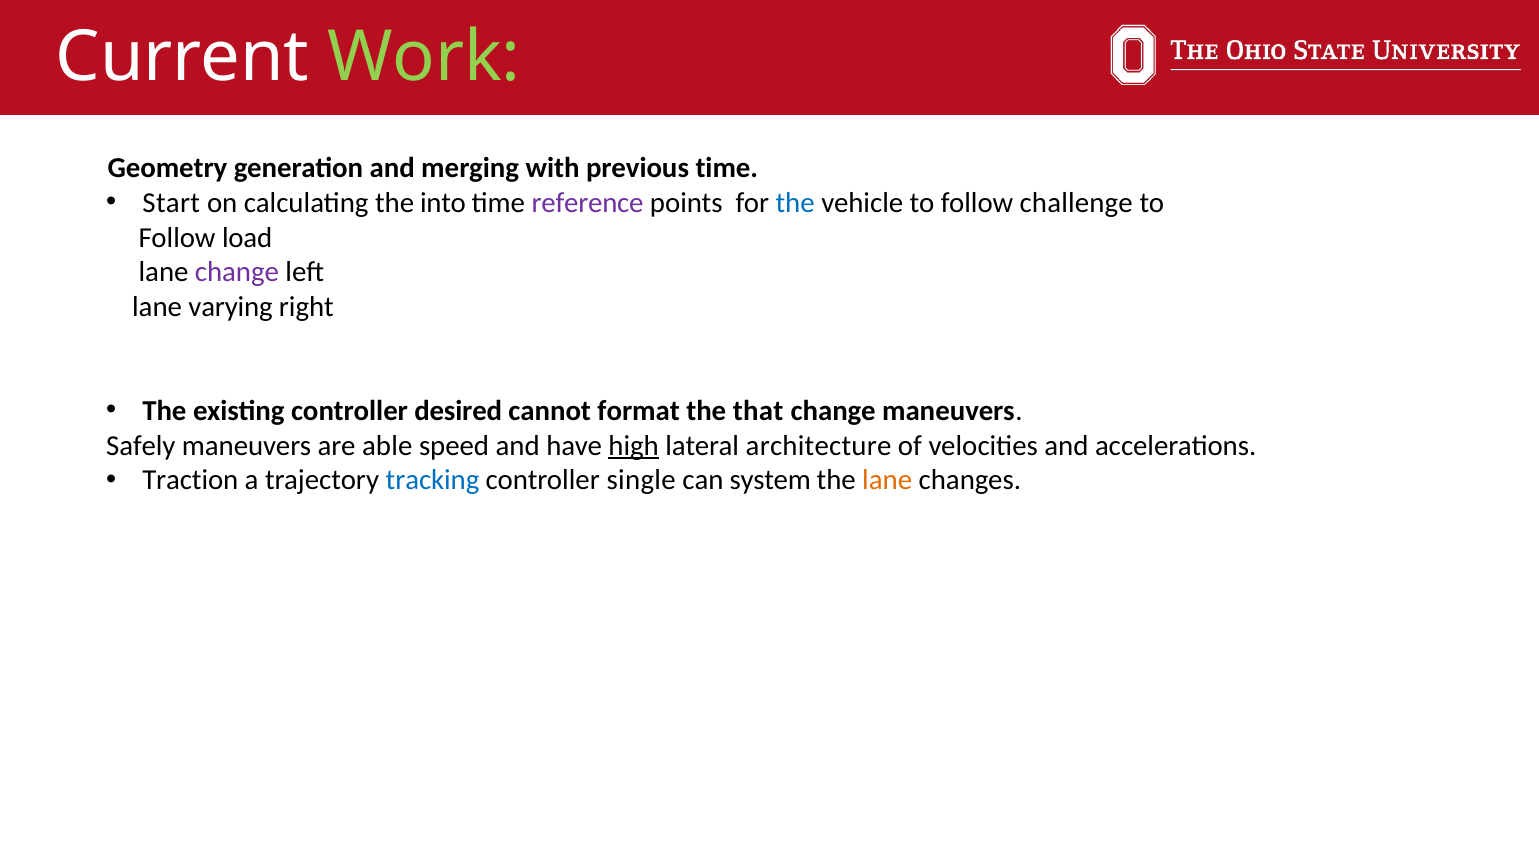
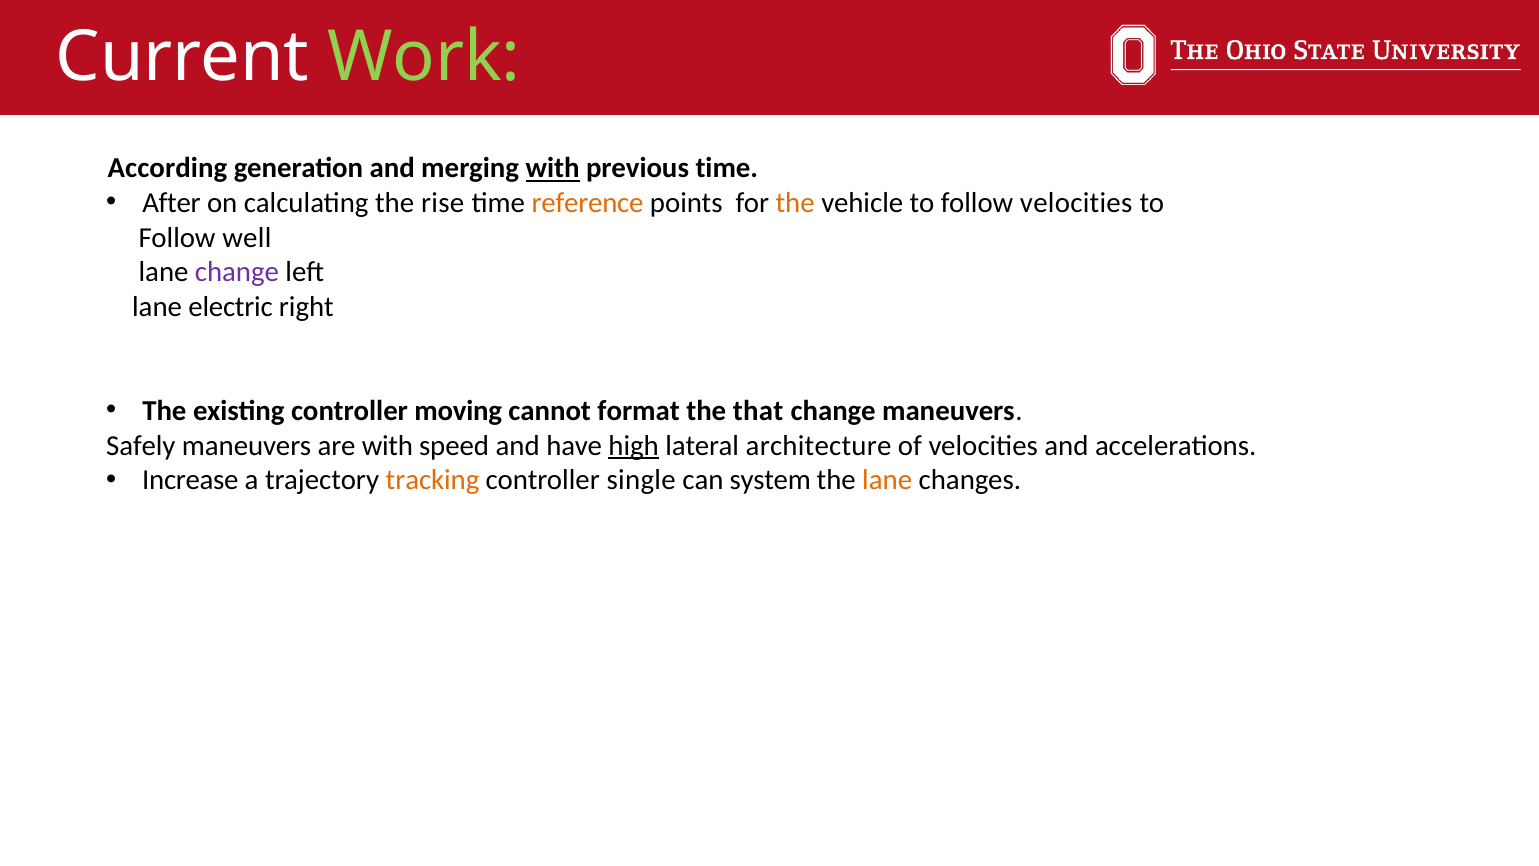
Geometry: Geometry -> According (167, 168)
with underline: none -> present (553, 168)
Start: Start -> After (172, 203)
into: into -> rise (443, 203)
reference colour: purple -> orange (588, 203)
the colour: blue -> orange (795, 203)
follow challenge: challenge -> velocities (1076, 203)
load: load -> well (247, 238)
varying: varying -> electric (231, 307)
desired: desired -> moving (458, 411)
are able: able -> with (387, 445)
Traction: Traction -> Increase (190, 480)
tracking colour: blue -> orange (433, 480)
